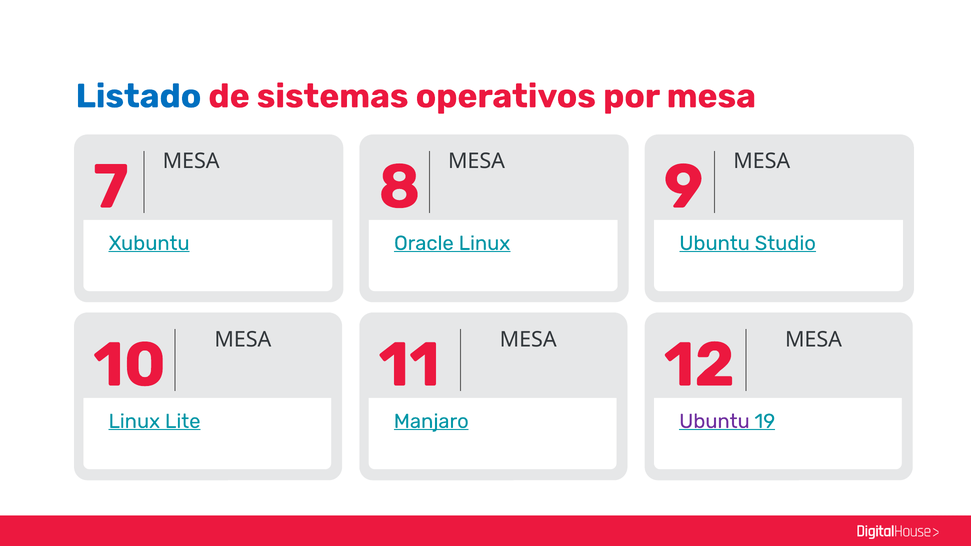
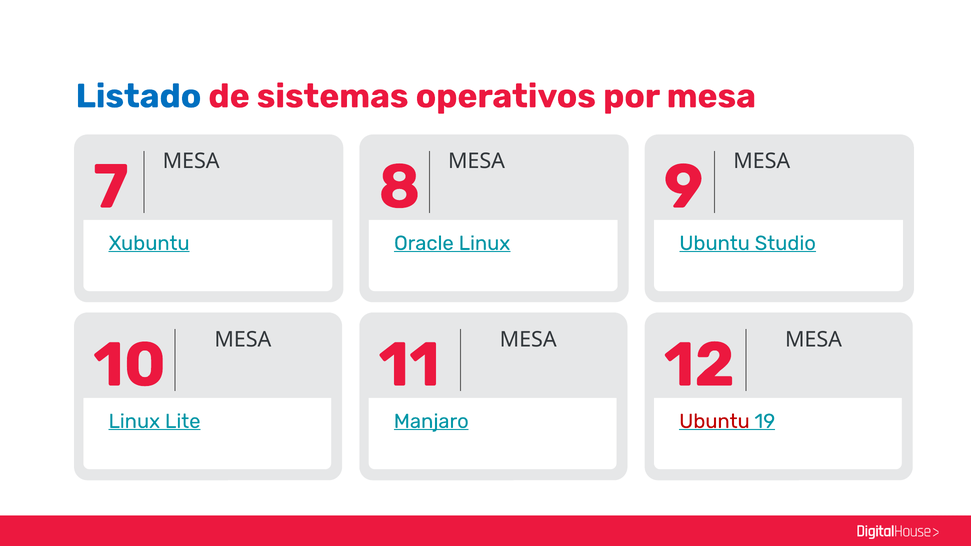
Ubuntu colour: purple -> red (714, 421)
